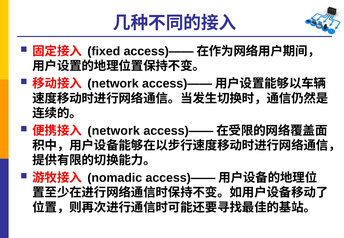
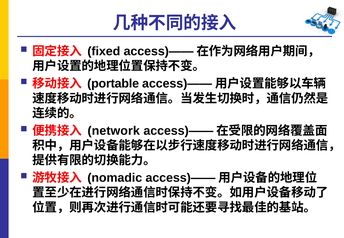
network: network -> portable (113, 84)
